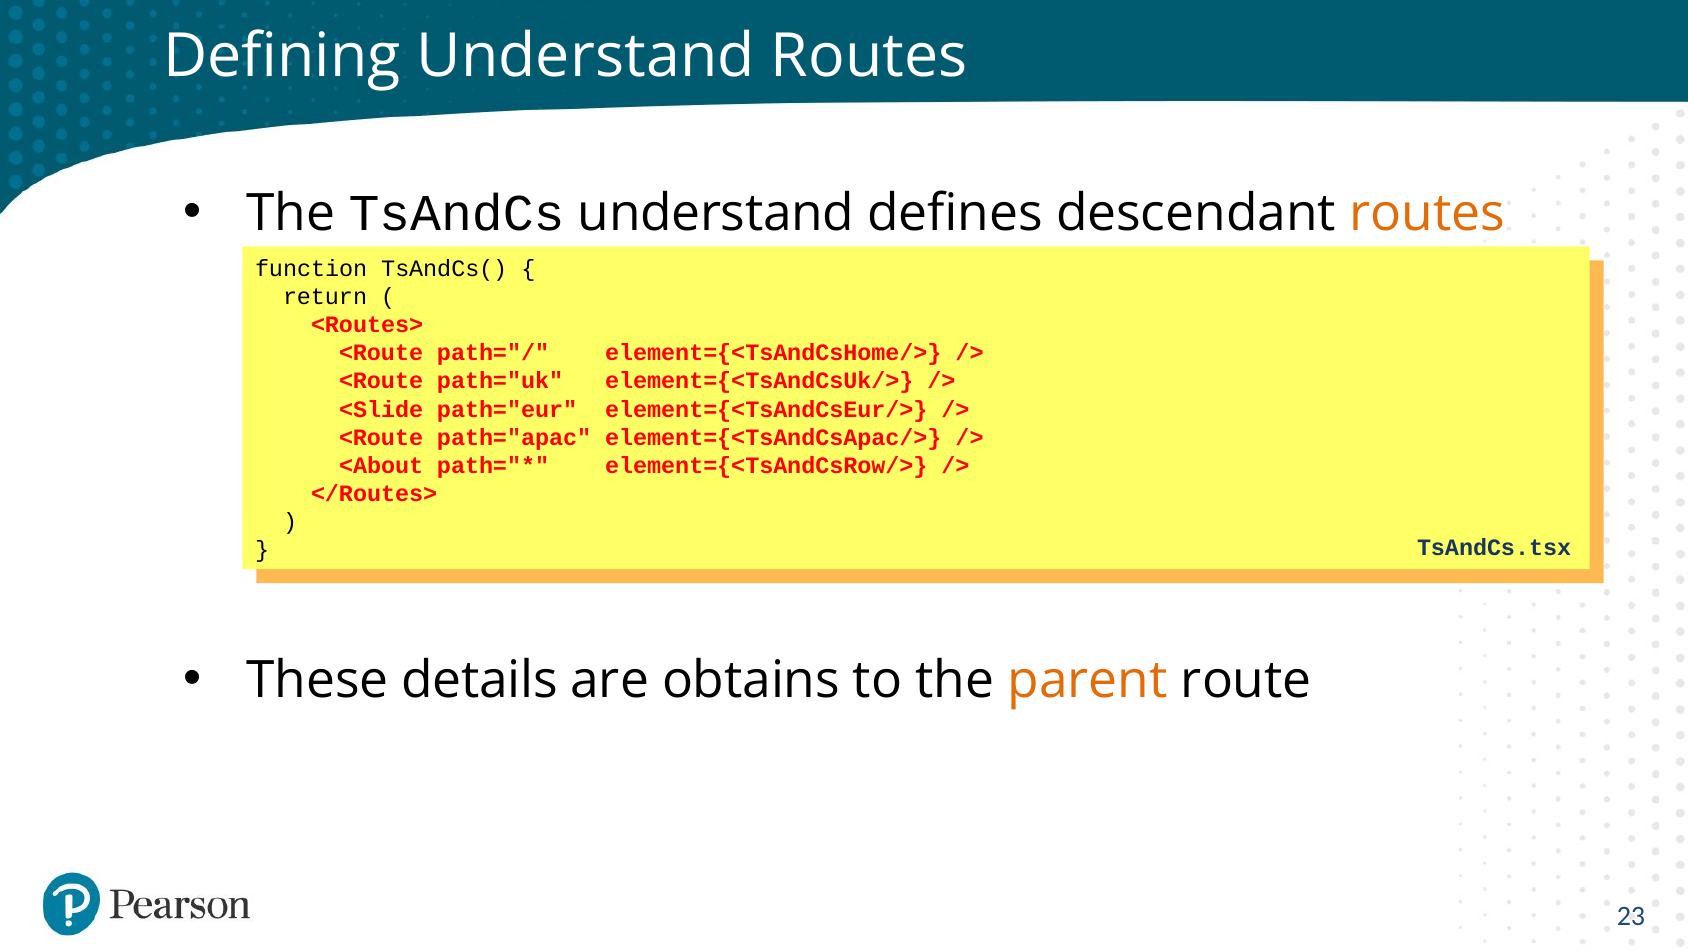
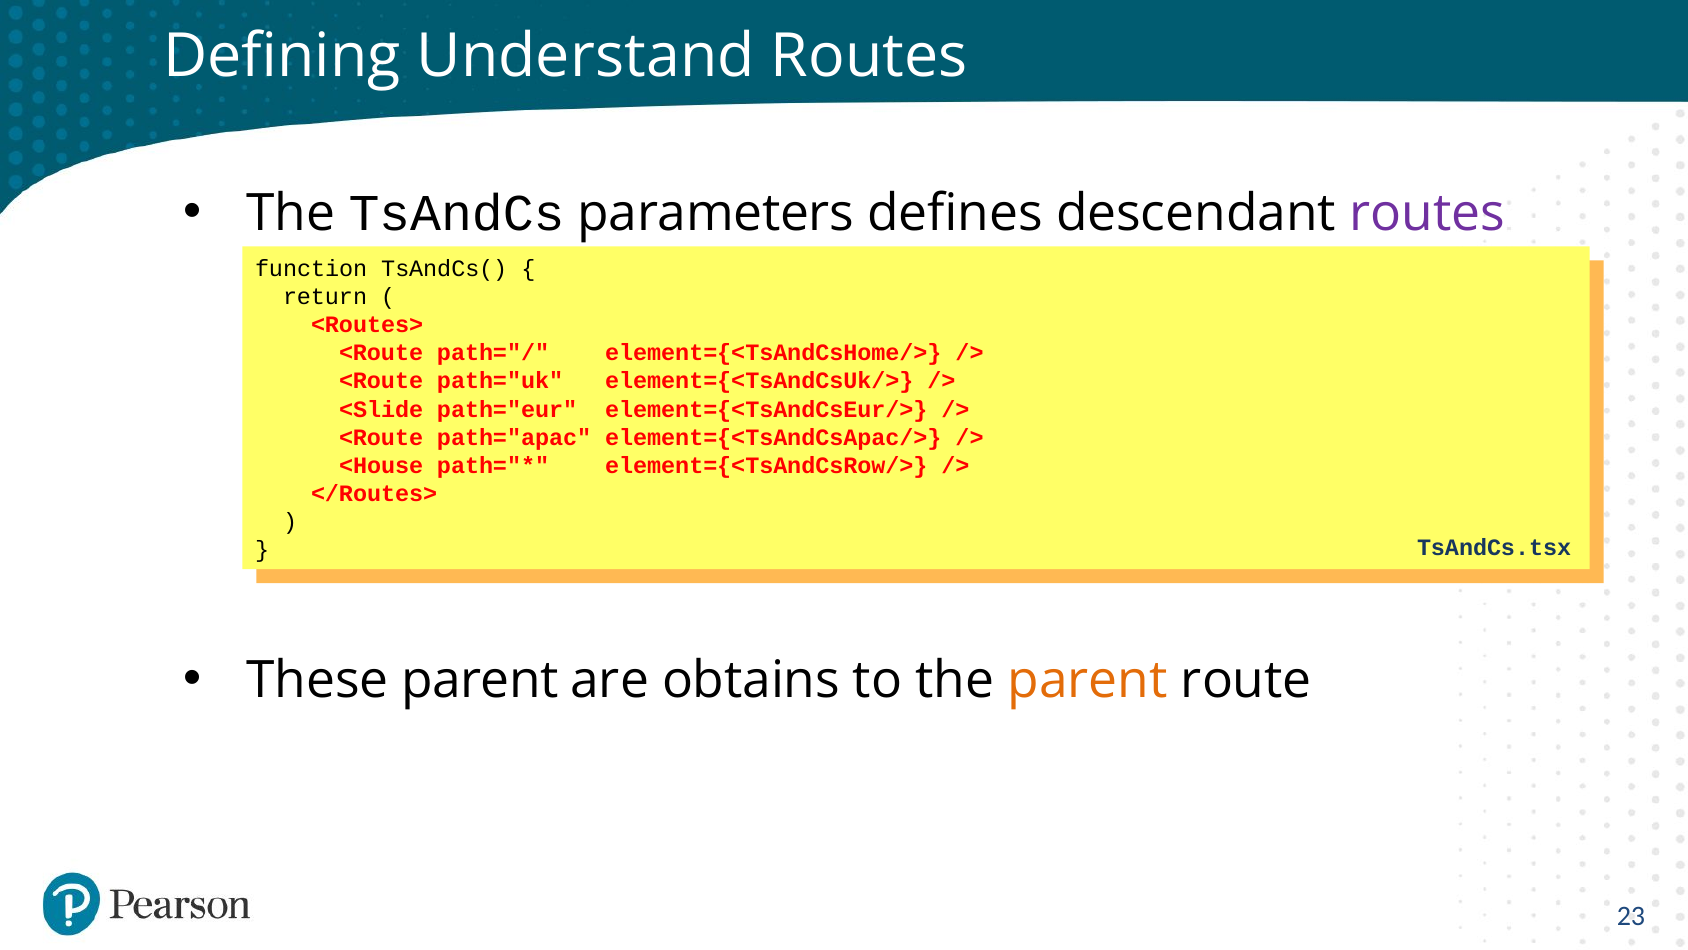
TsAndCs understand: understand -> parameters (716, 214)
routes colour: orange -> purple (1427, 214)
<About: <About -> <House (381, 465)
These details: details -> parent (480, 680)
